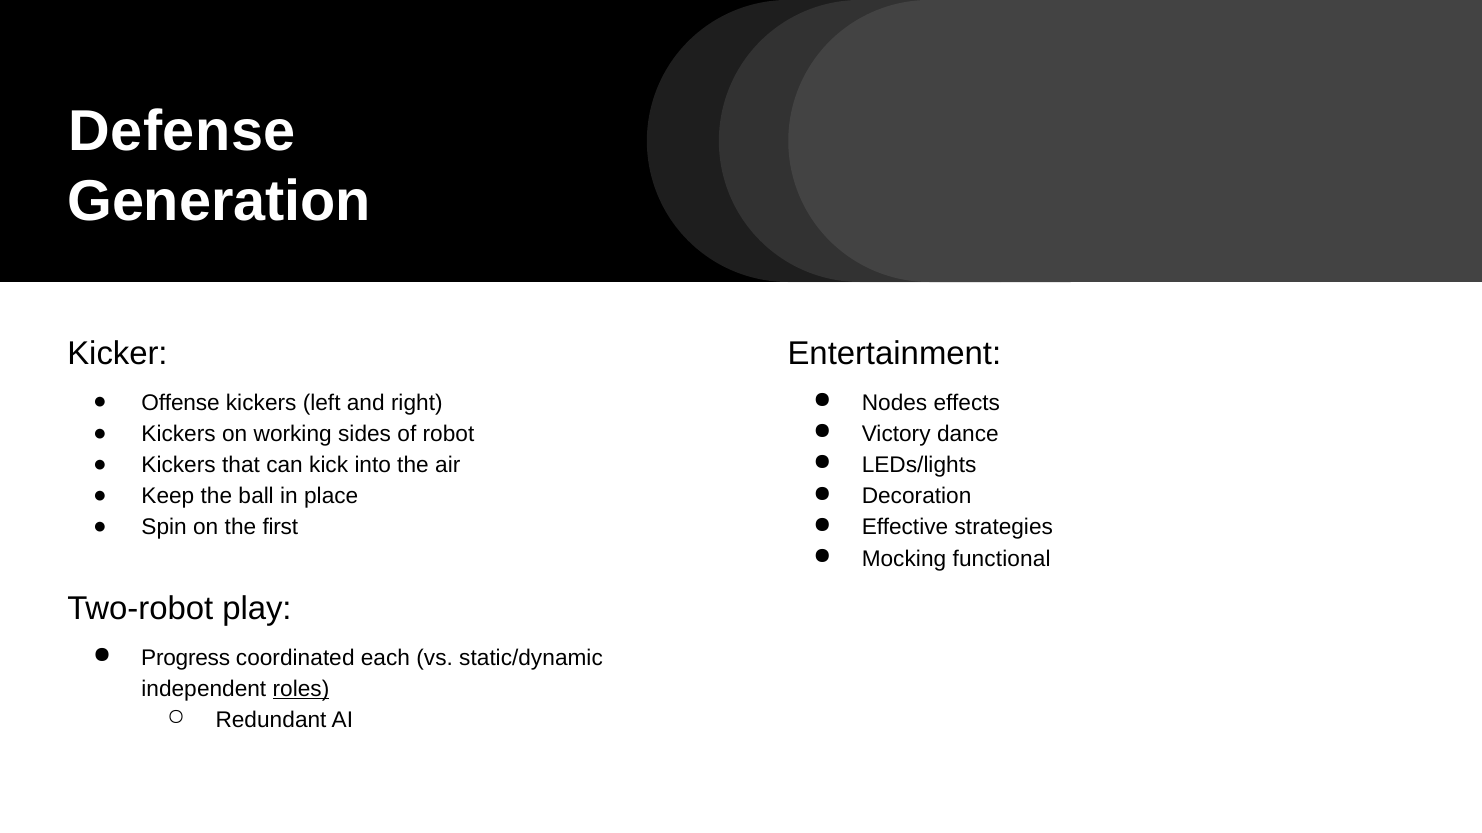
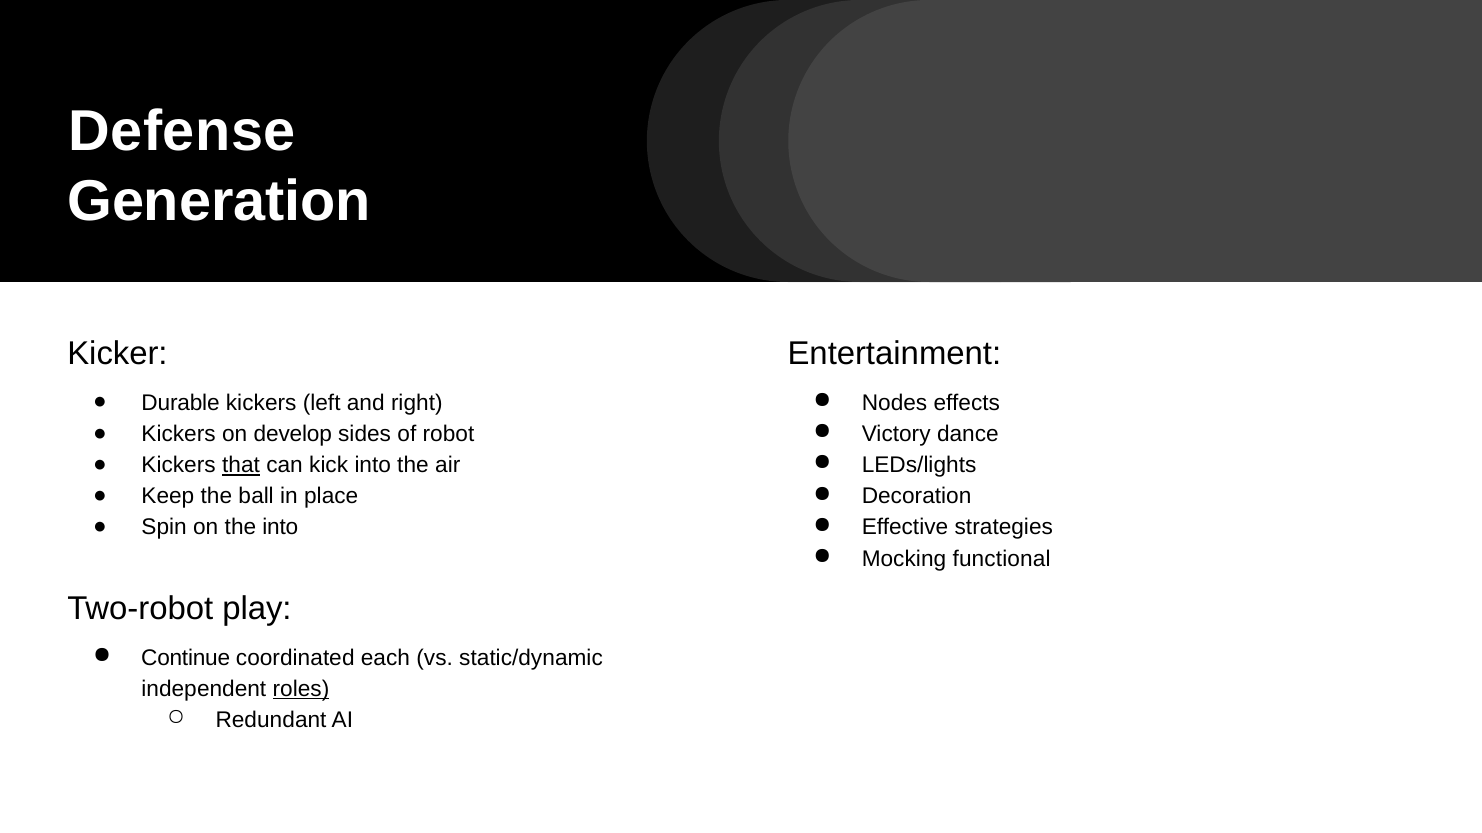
Offense: Offense -> Durable (181, 403)
working: working -> develop (293, 434)
that underline: none -> present (241, 465)
the first: first -> into (280, 528)
Progress: Progress -> Continue (186, 658)
